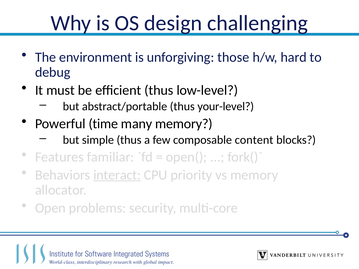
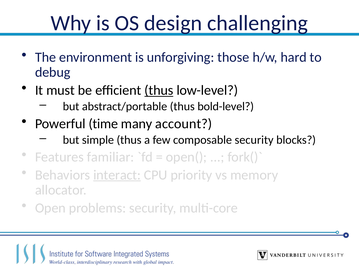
thus underline: none -> present (159, 90)
your-level: your-level -> bold-level (226, 107)
many memory: memory -> account (184, 124)
composable content: content -> security (254, 140)
